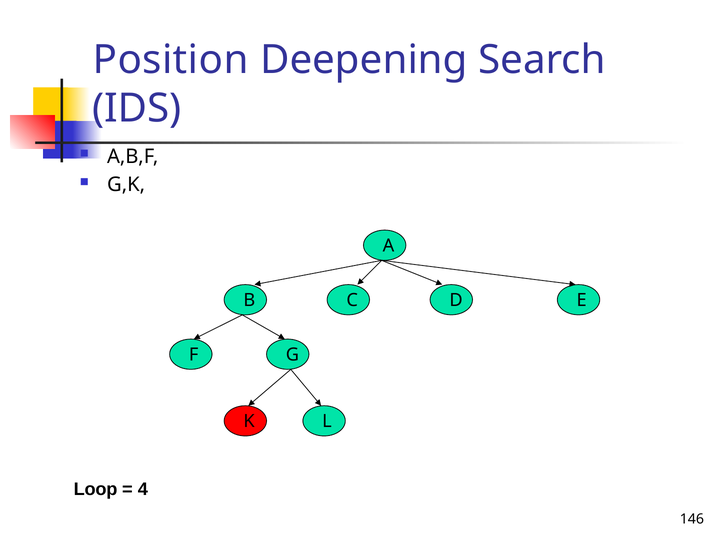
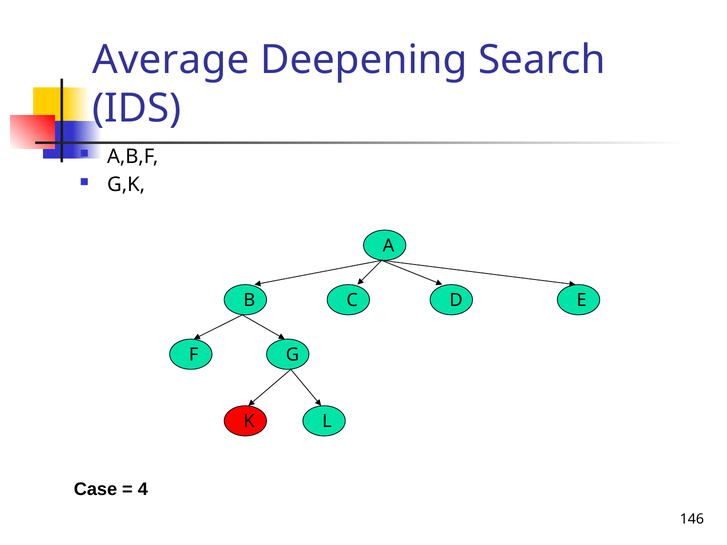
Position: Position -> Average (171, 60)
Loop: Loop -> Case (95, 489)
